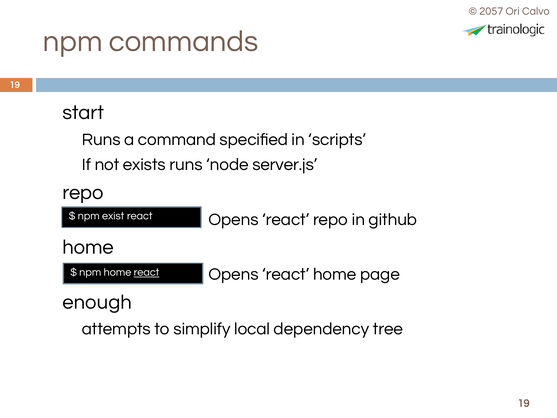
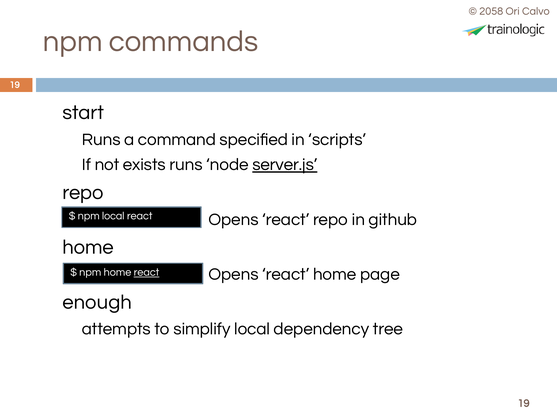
2057: 2057 -> 2058 (491, 11)
server.js underline: none -> present (285, 165)
npm exist: exist -> local (113, 216)
